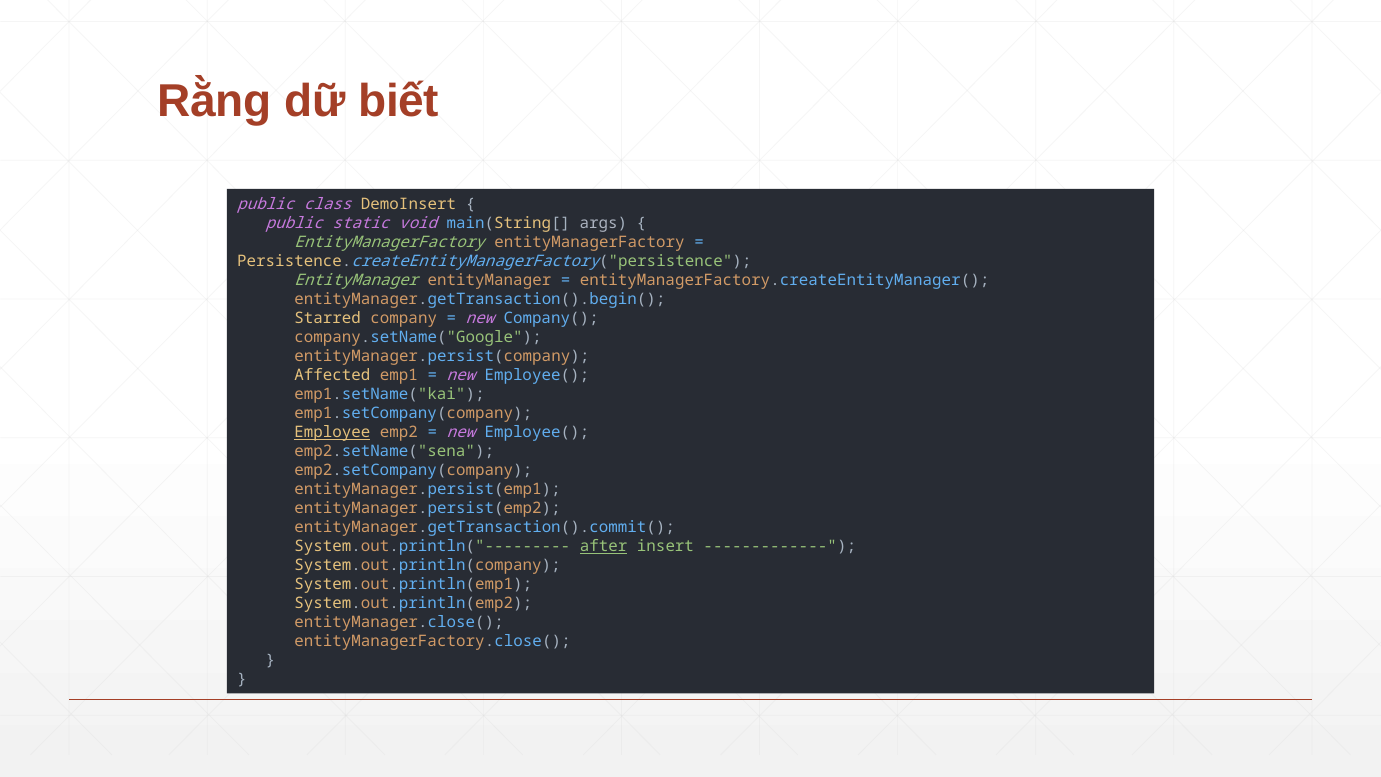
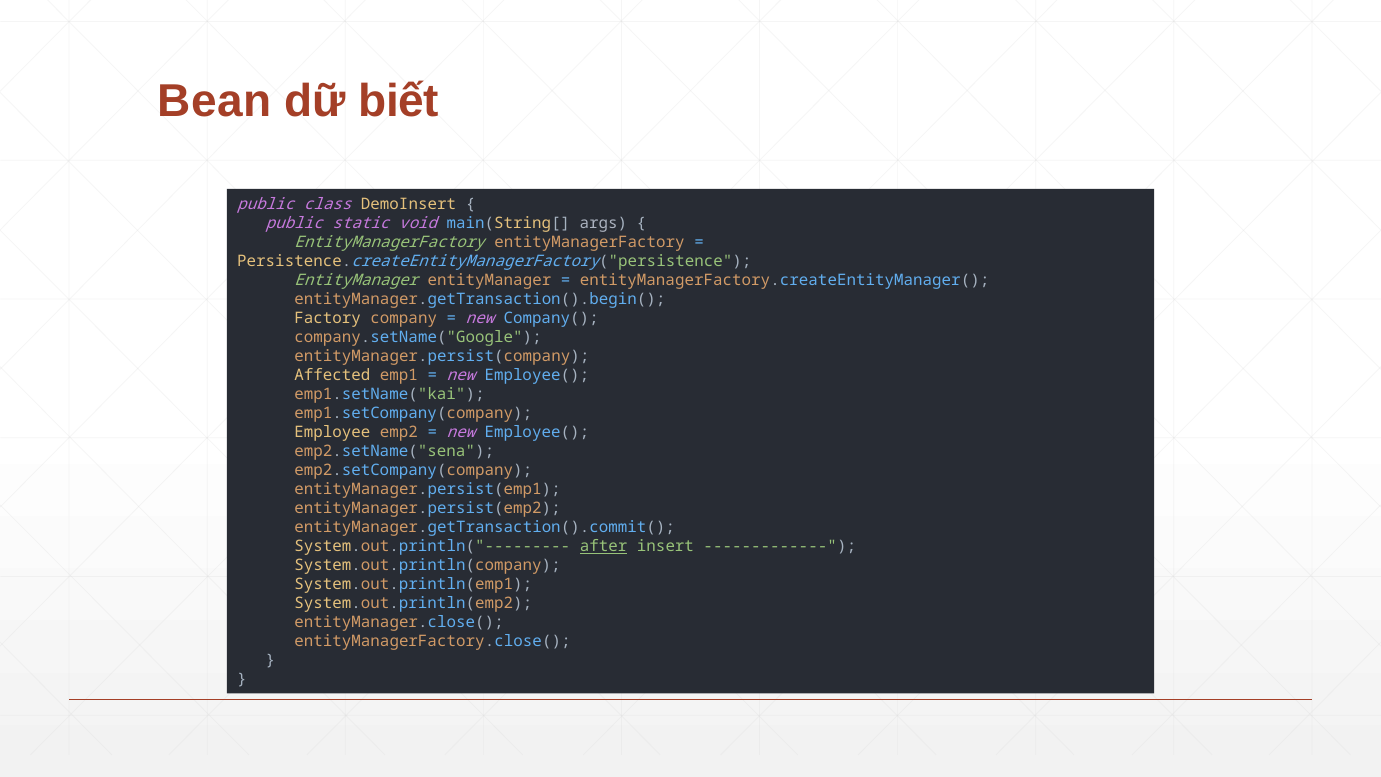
Rằng: Rằng -> Bean (214, 101)
Starred: Starred -> Factory (328, 319)
Employee underline: present -> none (332, 433)
